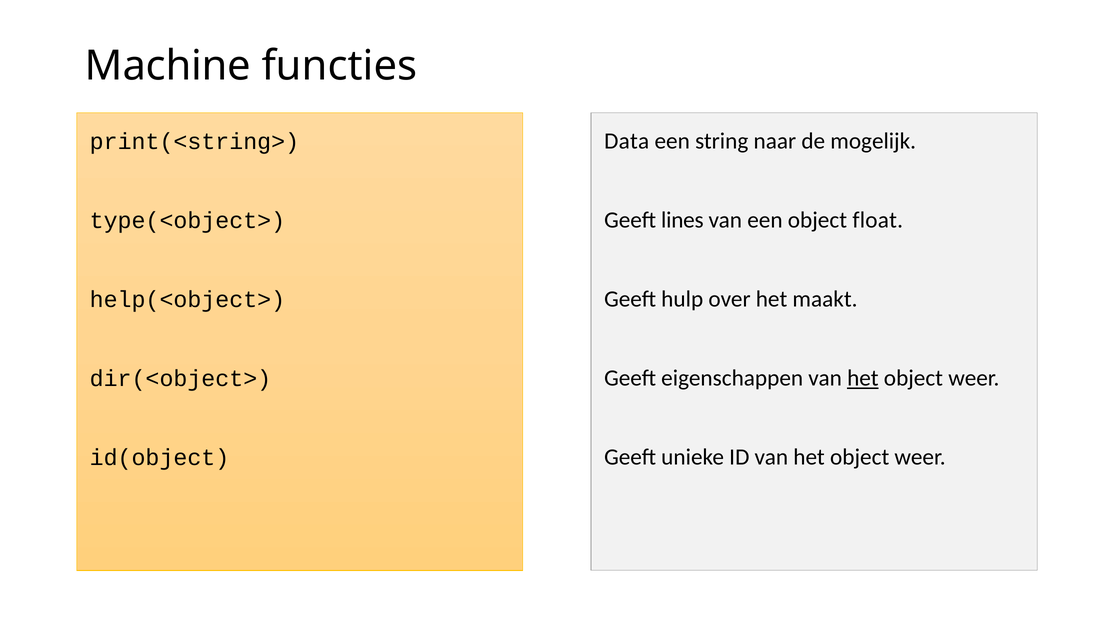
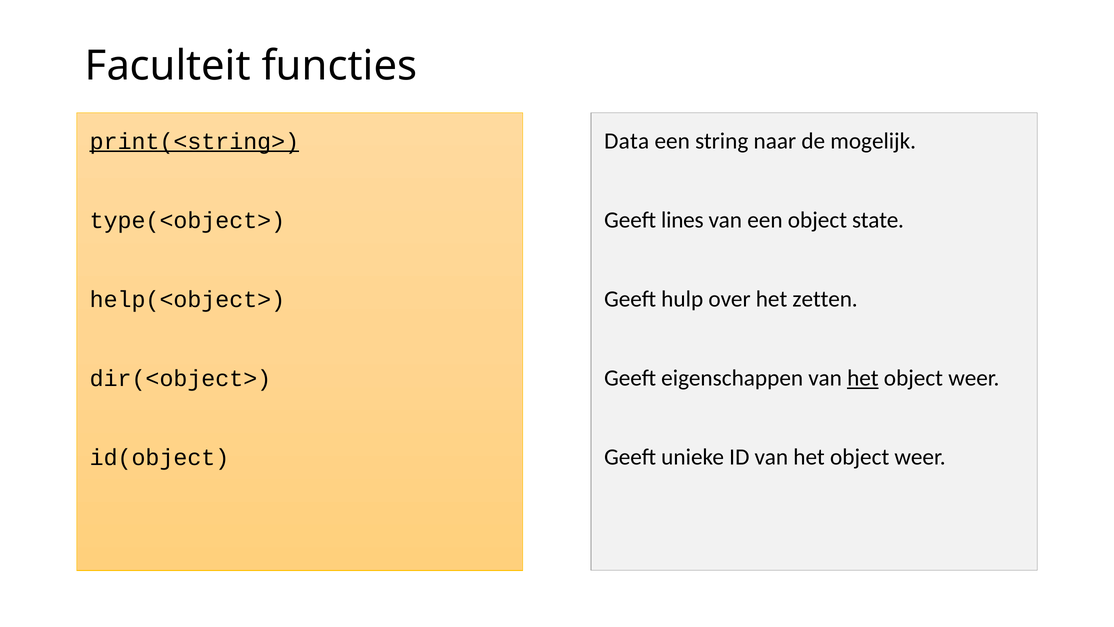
Machine: Machine -> Faculteit (168, 66)
print(<string> underline: none -> present (194, 141)
float: float -> state (878, 220)
maakt: maakt -> zetten (825, 299)
